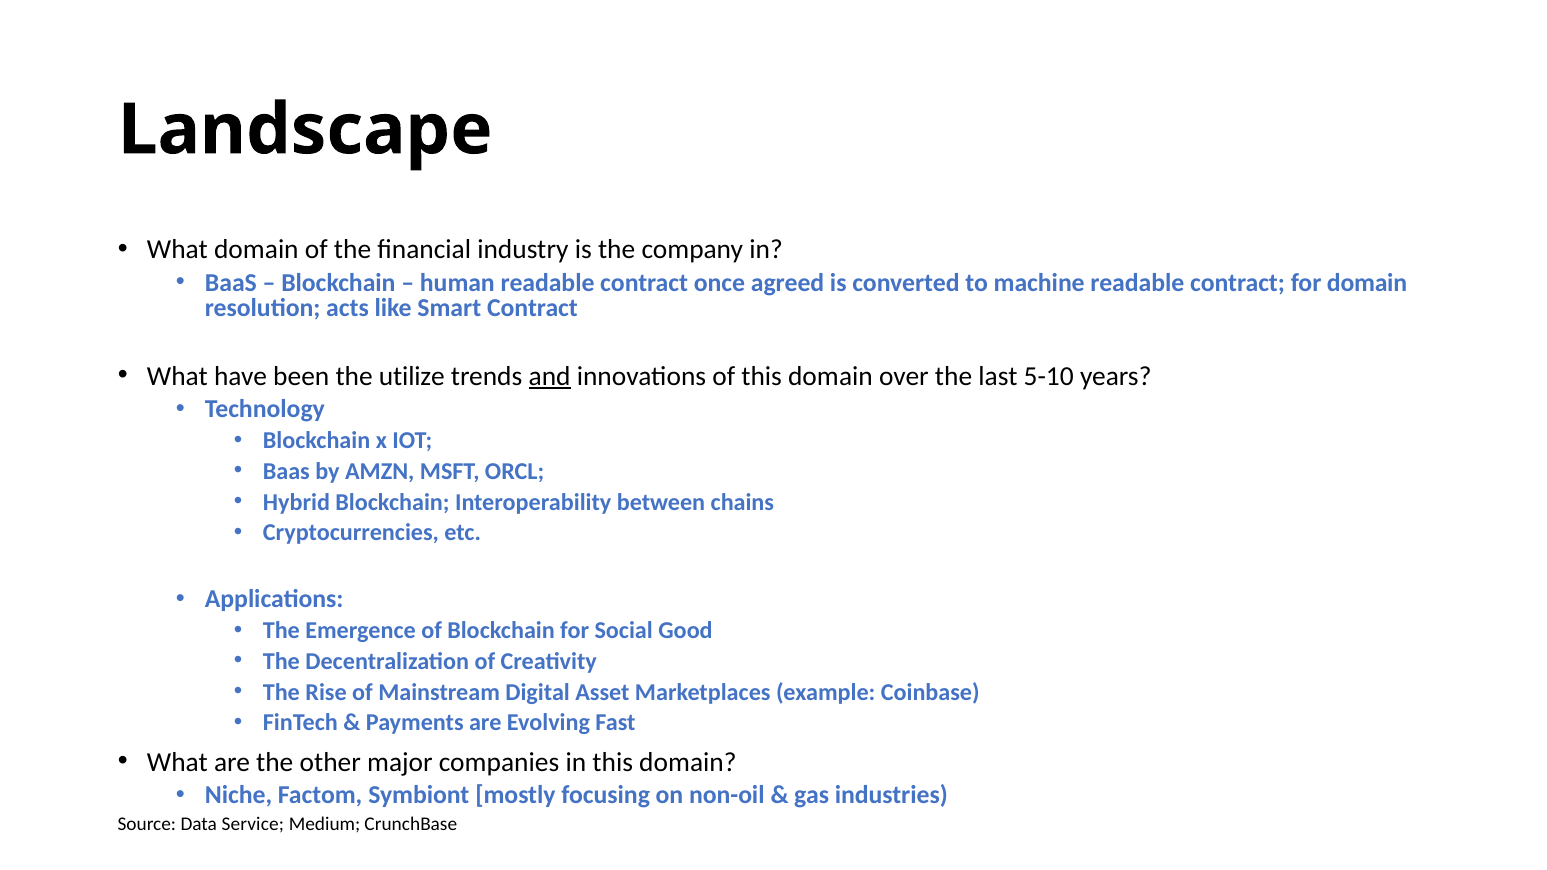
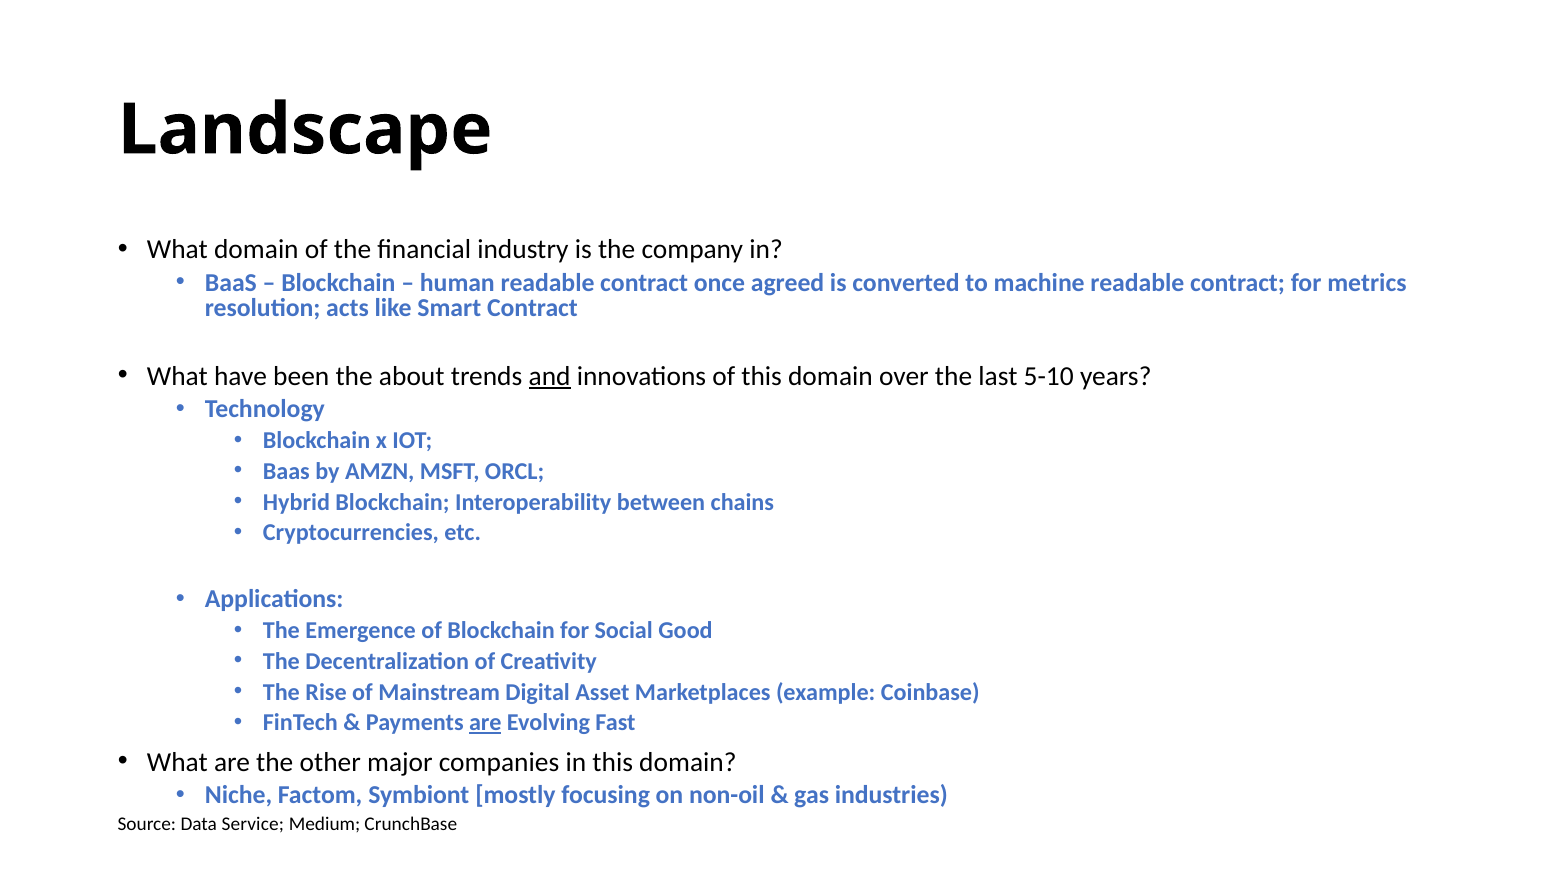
for domain: domain -> metrics (1367, 283)
utilize: utilize -> about (412, 376)
are underline: none -> present (485, 723)
